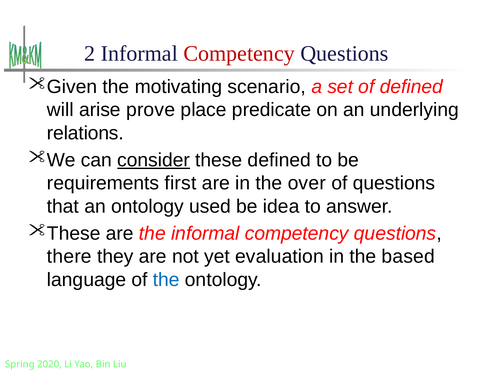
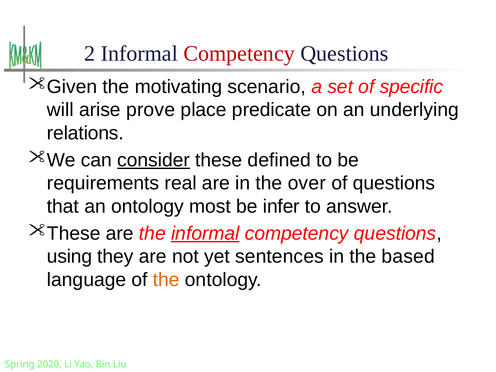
of defined: defined -> specific (411, 87)
first: first -> real (181, 183)
used: used -> most (210, 206)
idea: idea -> infer (281, 206)
informal underline: none -> present (205, 233)
there: there -> using (70, 257)
evaluation: evaluation -> sentences (279, 257)
the colour: blue -> orange (166, 280)
